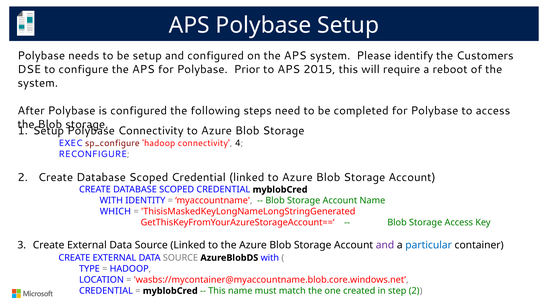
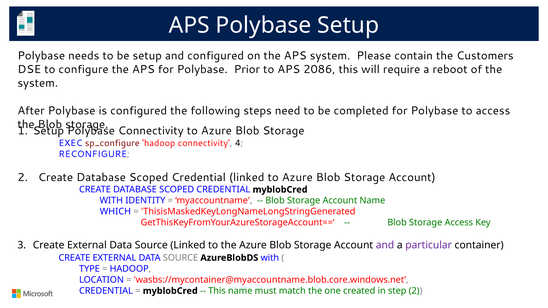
identify: identify -> contain (414, 56)
2015: 2015 -> 2086 (319, 70)
particular colour: blue -> purple (429, 245)
